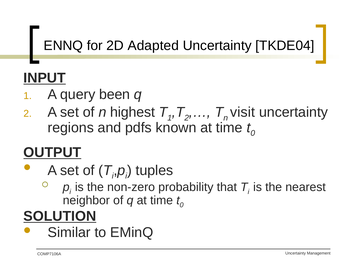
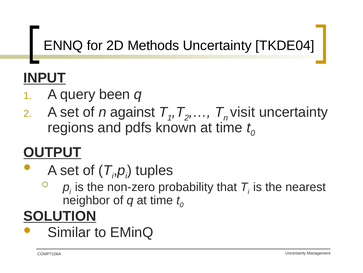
Adapted: Adapted -> Methods (153, 45)
highest: highest -> against (133, 112)
